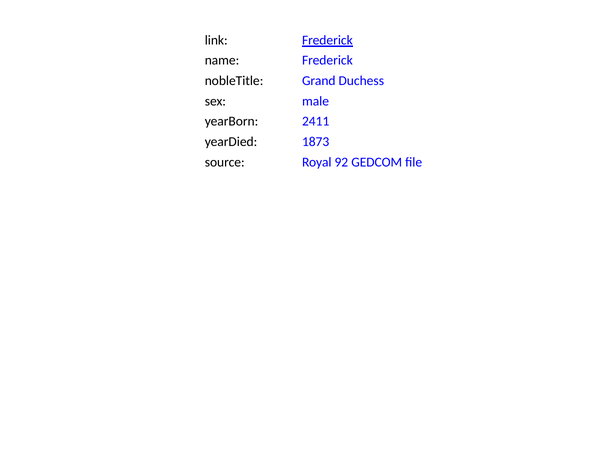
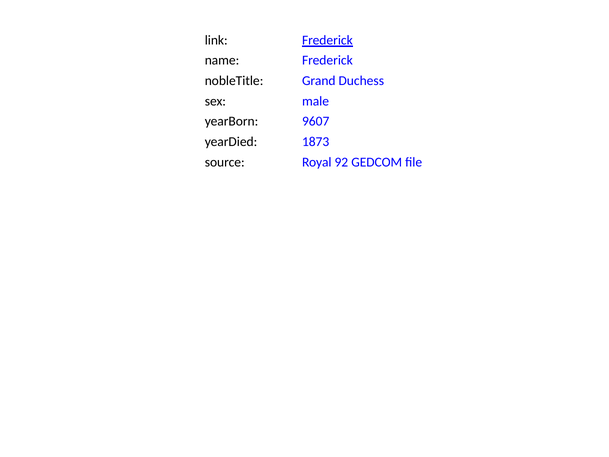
2411: 2411 -> 9607 (316, 121)
